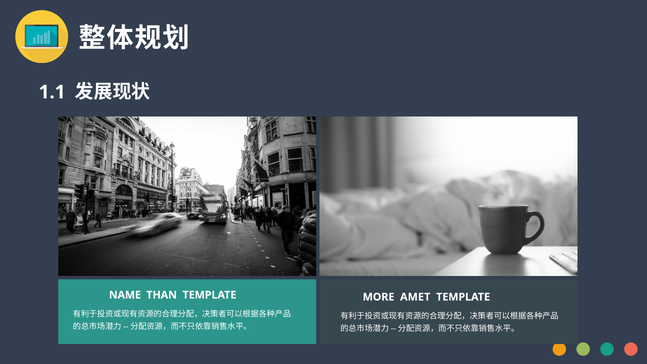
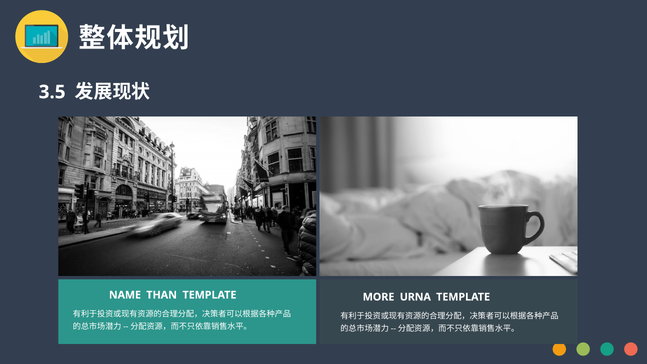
1.1: 1.1 -> 3.5 (52, 92)
AMET: AMET -> URNA (415, 297)
